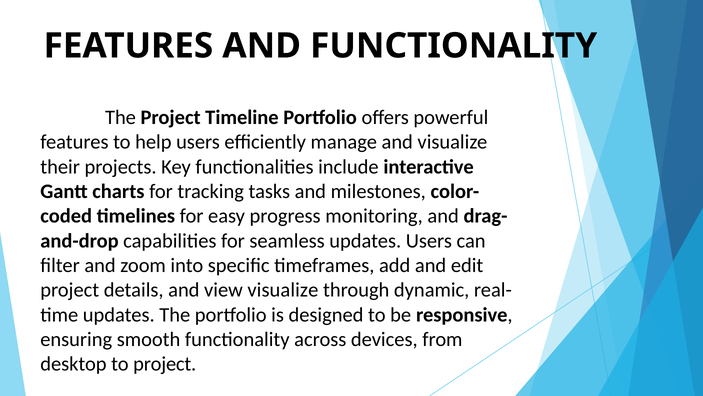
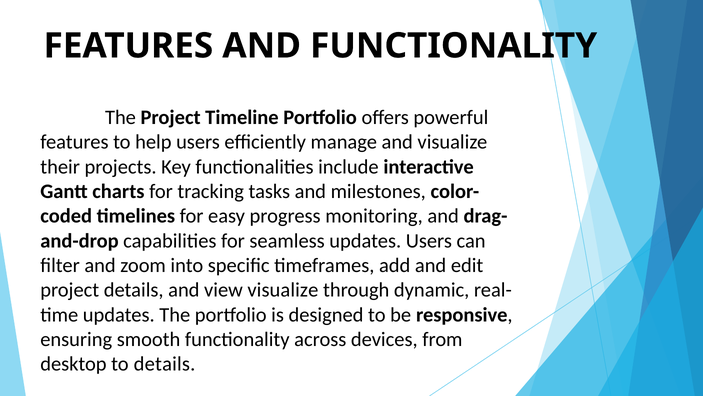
to project: project -> details (165, 364)
